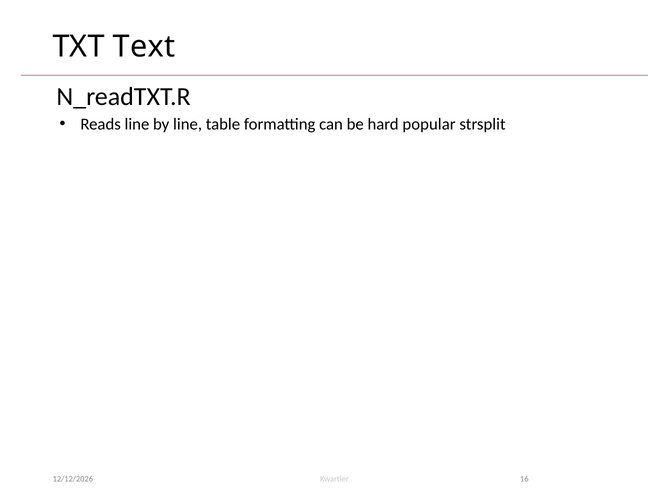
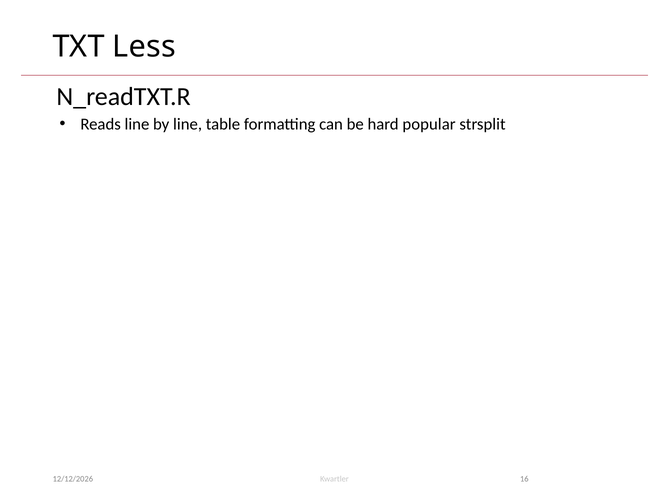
Text: Text -> Less (144, 46)
